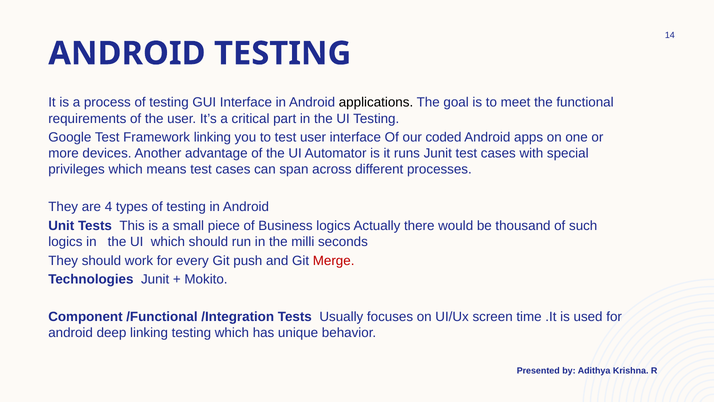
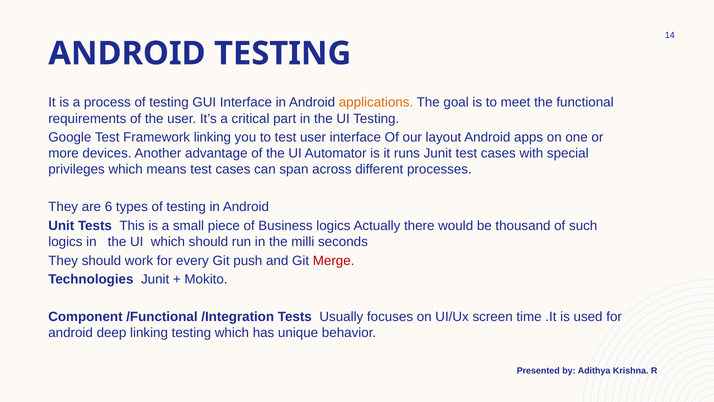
applications colour: black -> orange (376, 102)
coded: coded -> layout (443, 137)
4: 4 -> 6 (108, 207)
